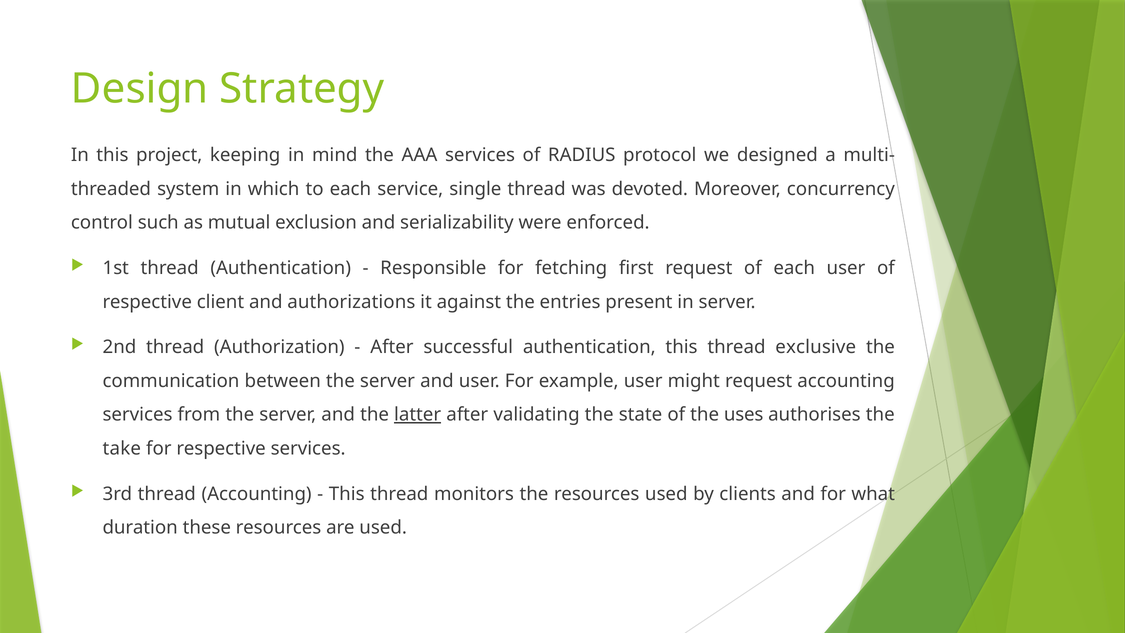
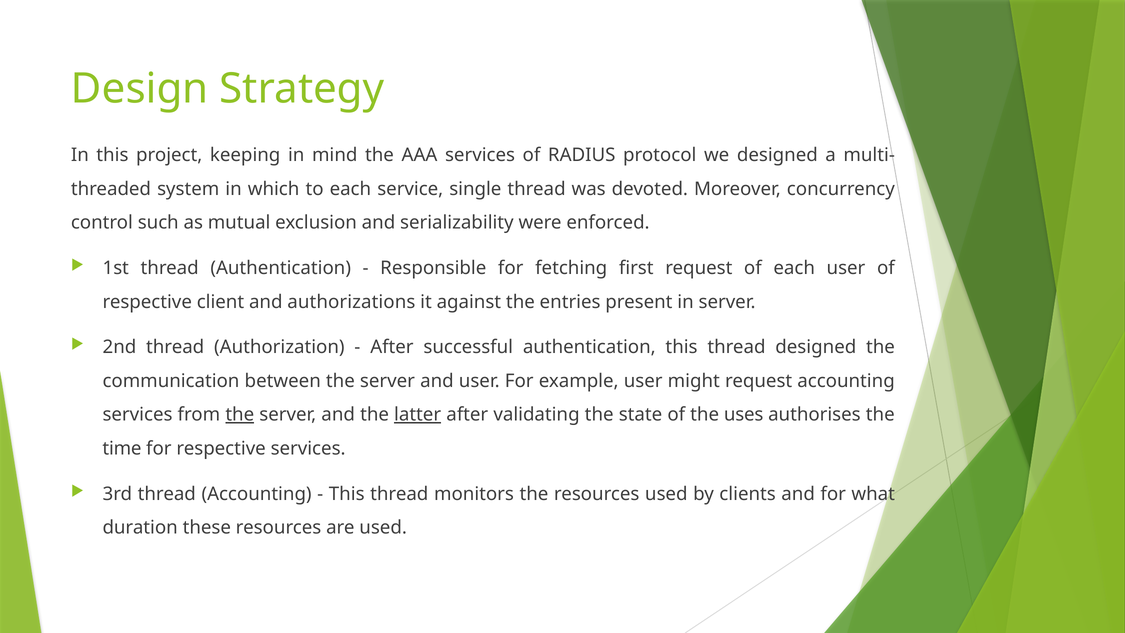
thread exclusive: exclusive -> designed (816, 347)
the underline: none -> present (240, 415)
take: take -> time (122, 448)
